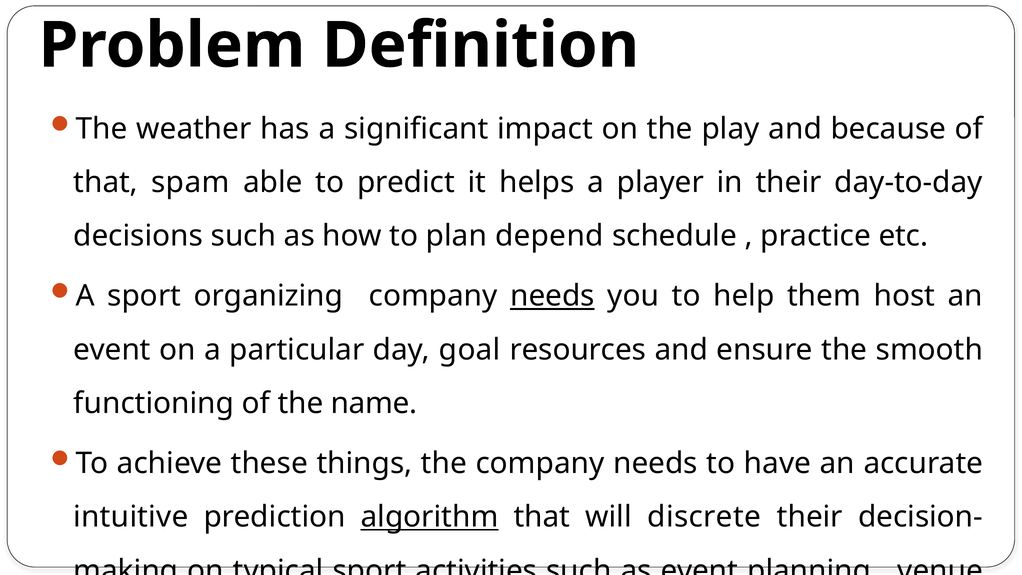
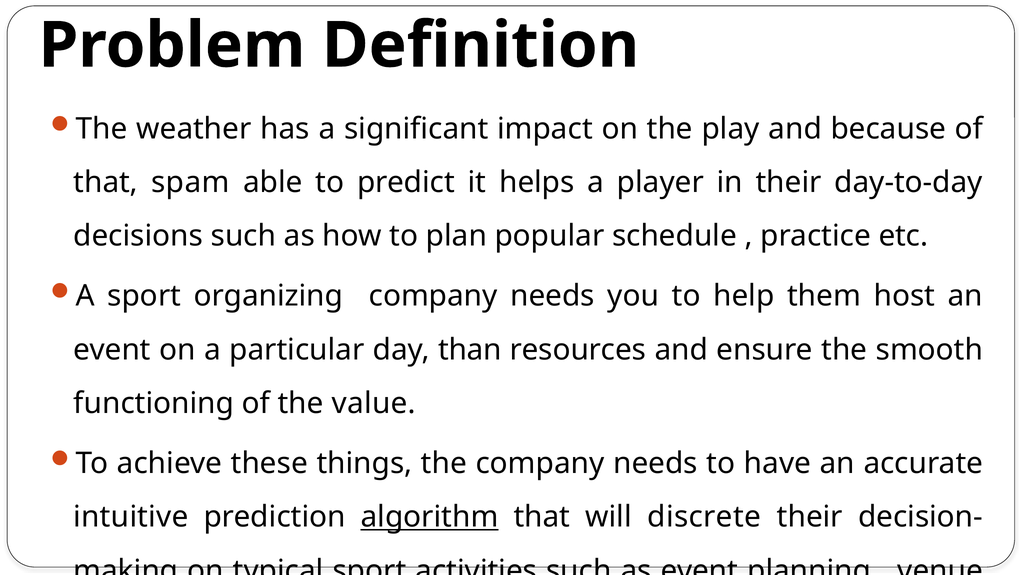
depend: depend -> popular (549, 236)
needs underline: present -> none (552, 296)
goal: goal -> than (470, 350)
name: name -> value (374, 403)
